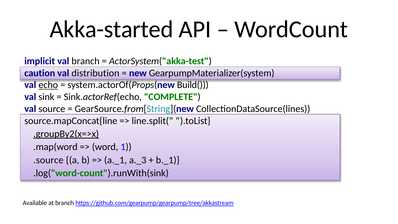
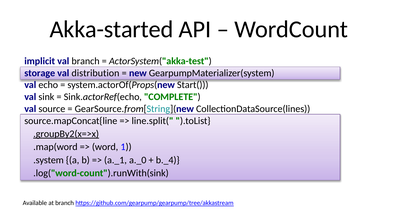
caution: caution -> storage (40, 73)
echo underline: present -> none (48, 85)
Build(: Build( -> Start( (193, 85)
.source: .source -> .system (49, 160)
a._3: a._3 -> a._0 (138, 160)
b._1: b._1 -> b._4 (168, 160)
